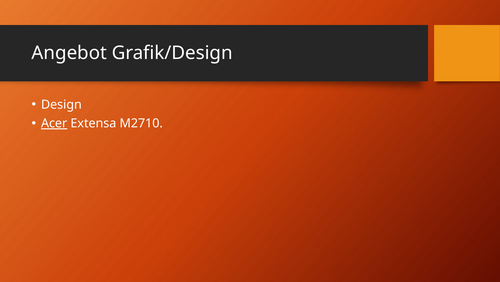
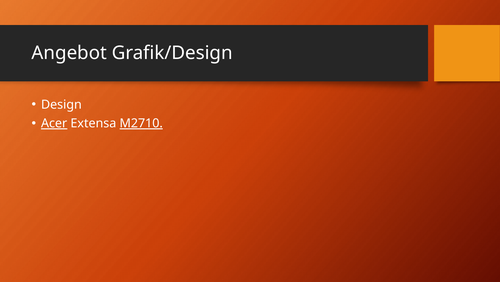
M2710 underline: none -> present (141, 123)
